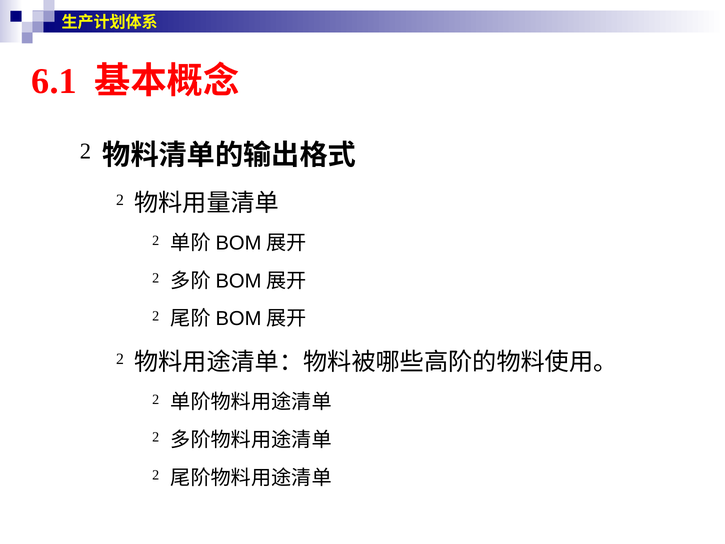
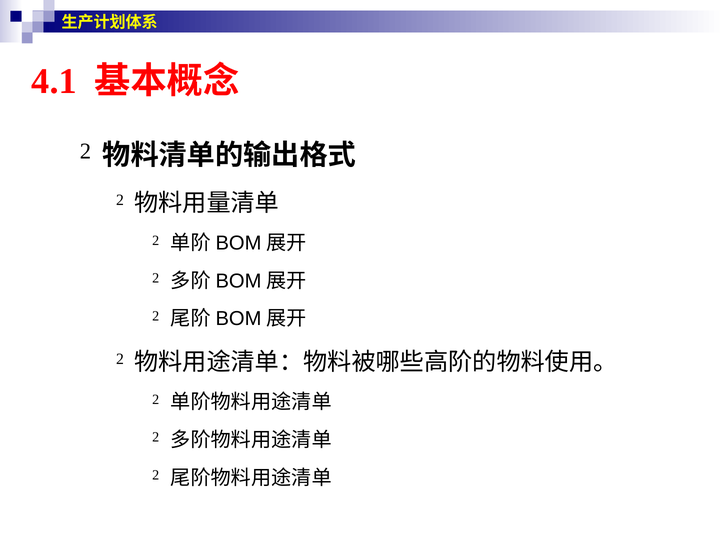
6.1: 6.1 -> 4.1 (54, 81)
